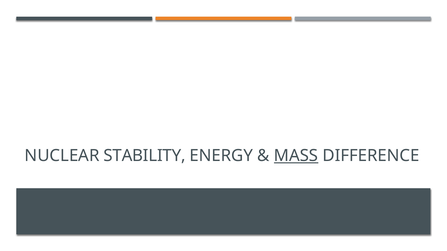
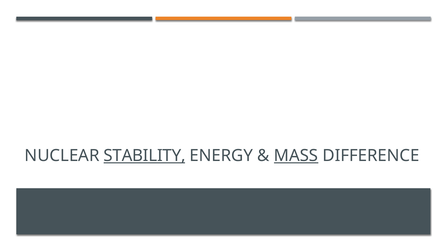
STABILITY underline: none -> present (145, 156)
